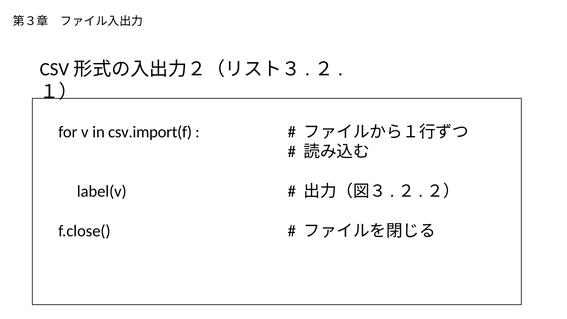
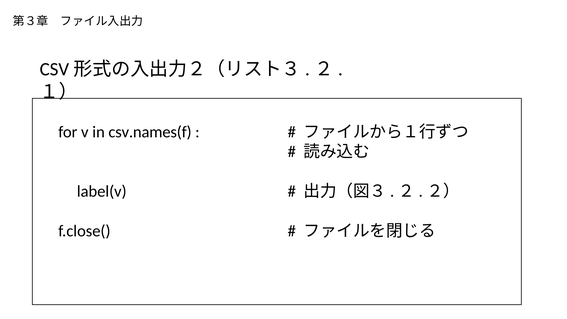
csv.import(f: csv.import(f -> csv.names(f (150, 132)
